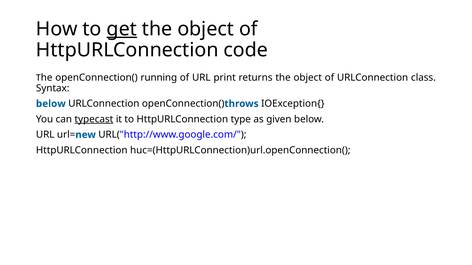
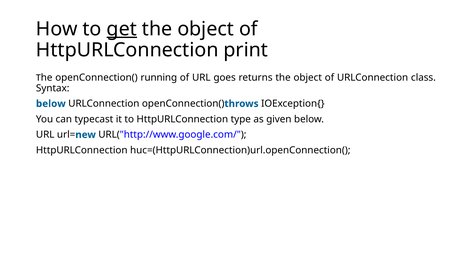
code: code -> print (246, 50)
print: print -> goes (225, 78)
typecast underline: present -> none (94, 119)
